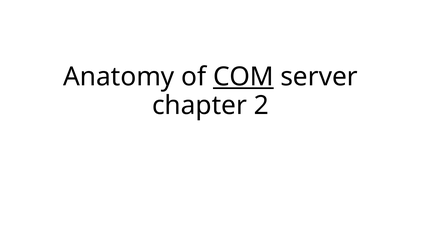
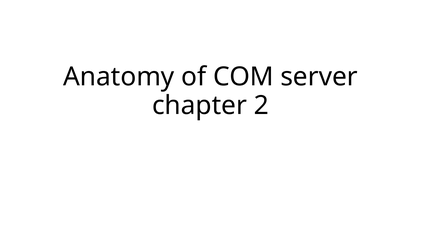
COM underline: present -> none (243, 77)
